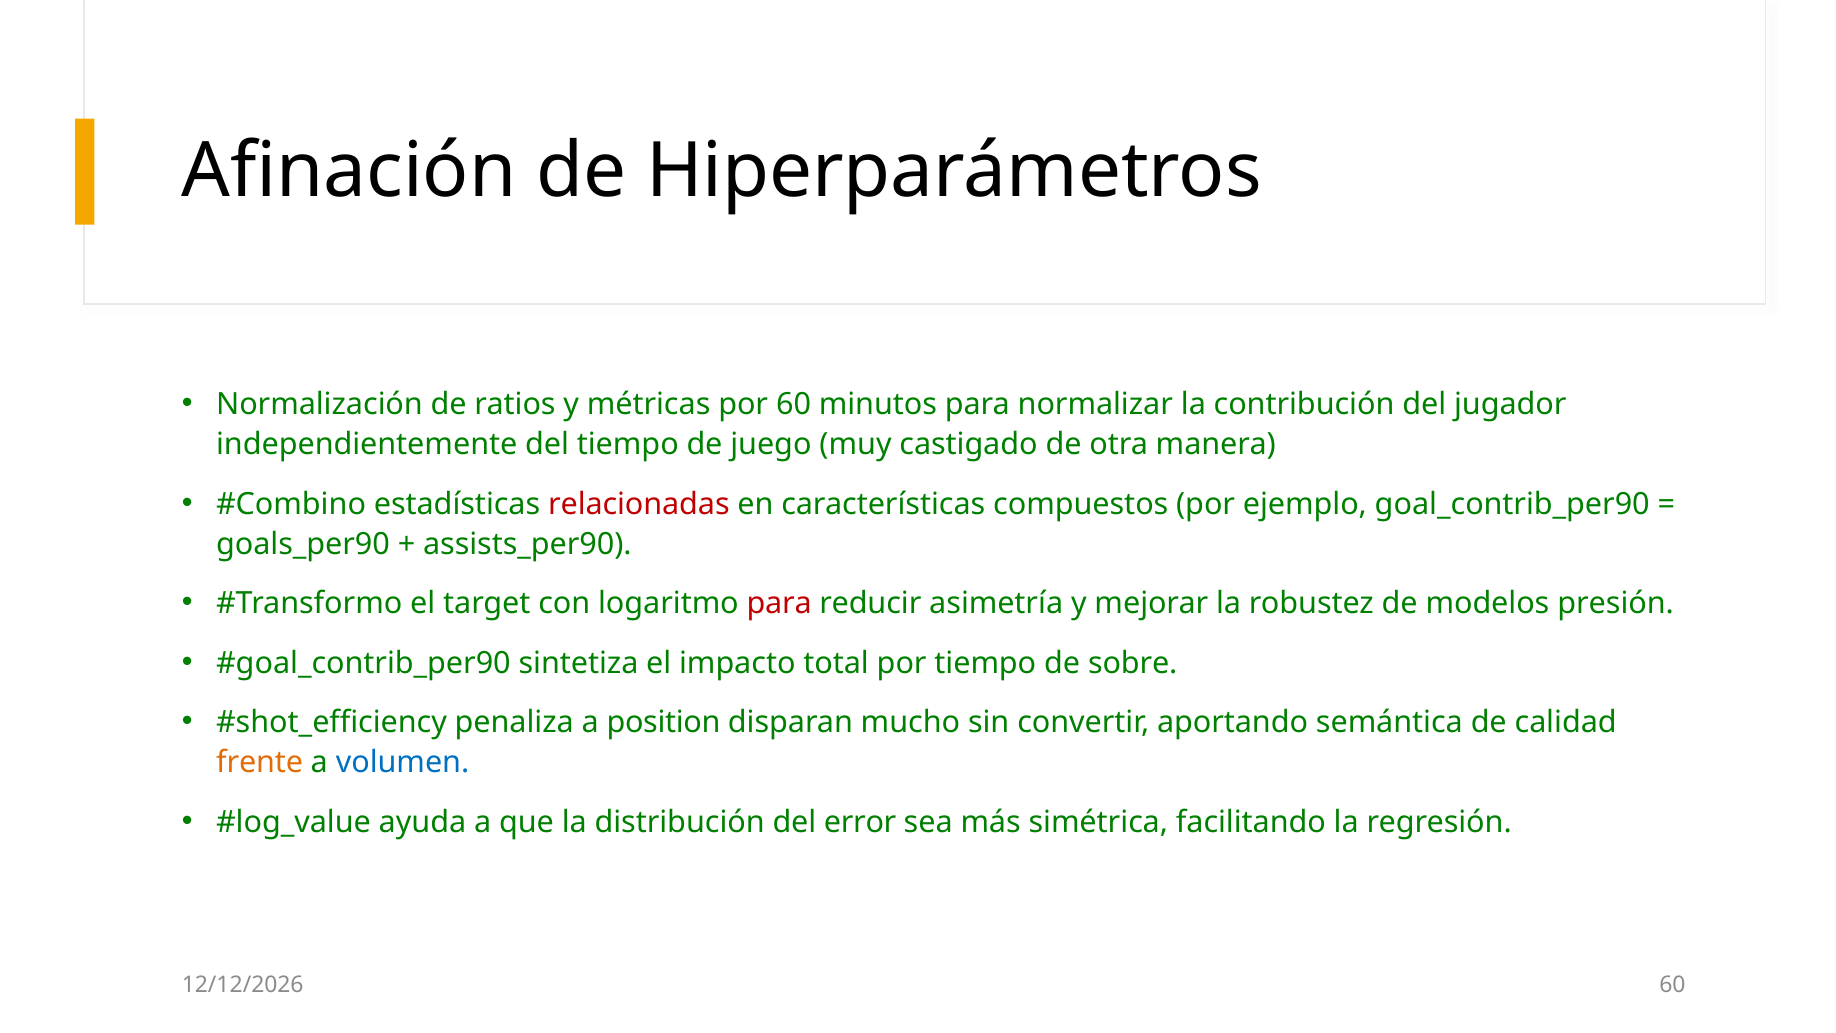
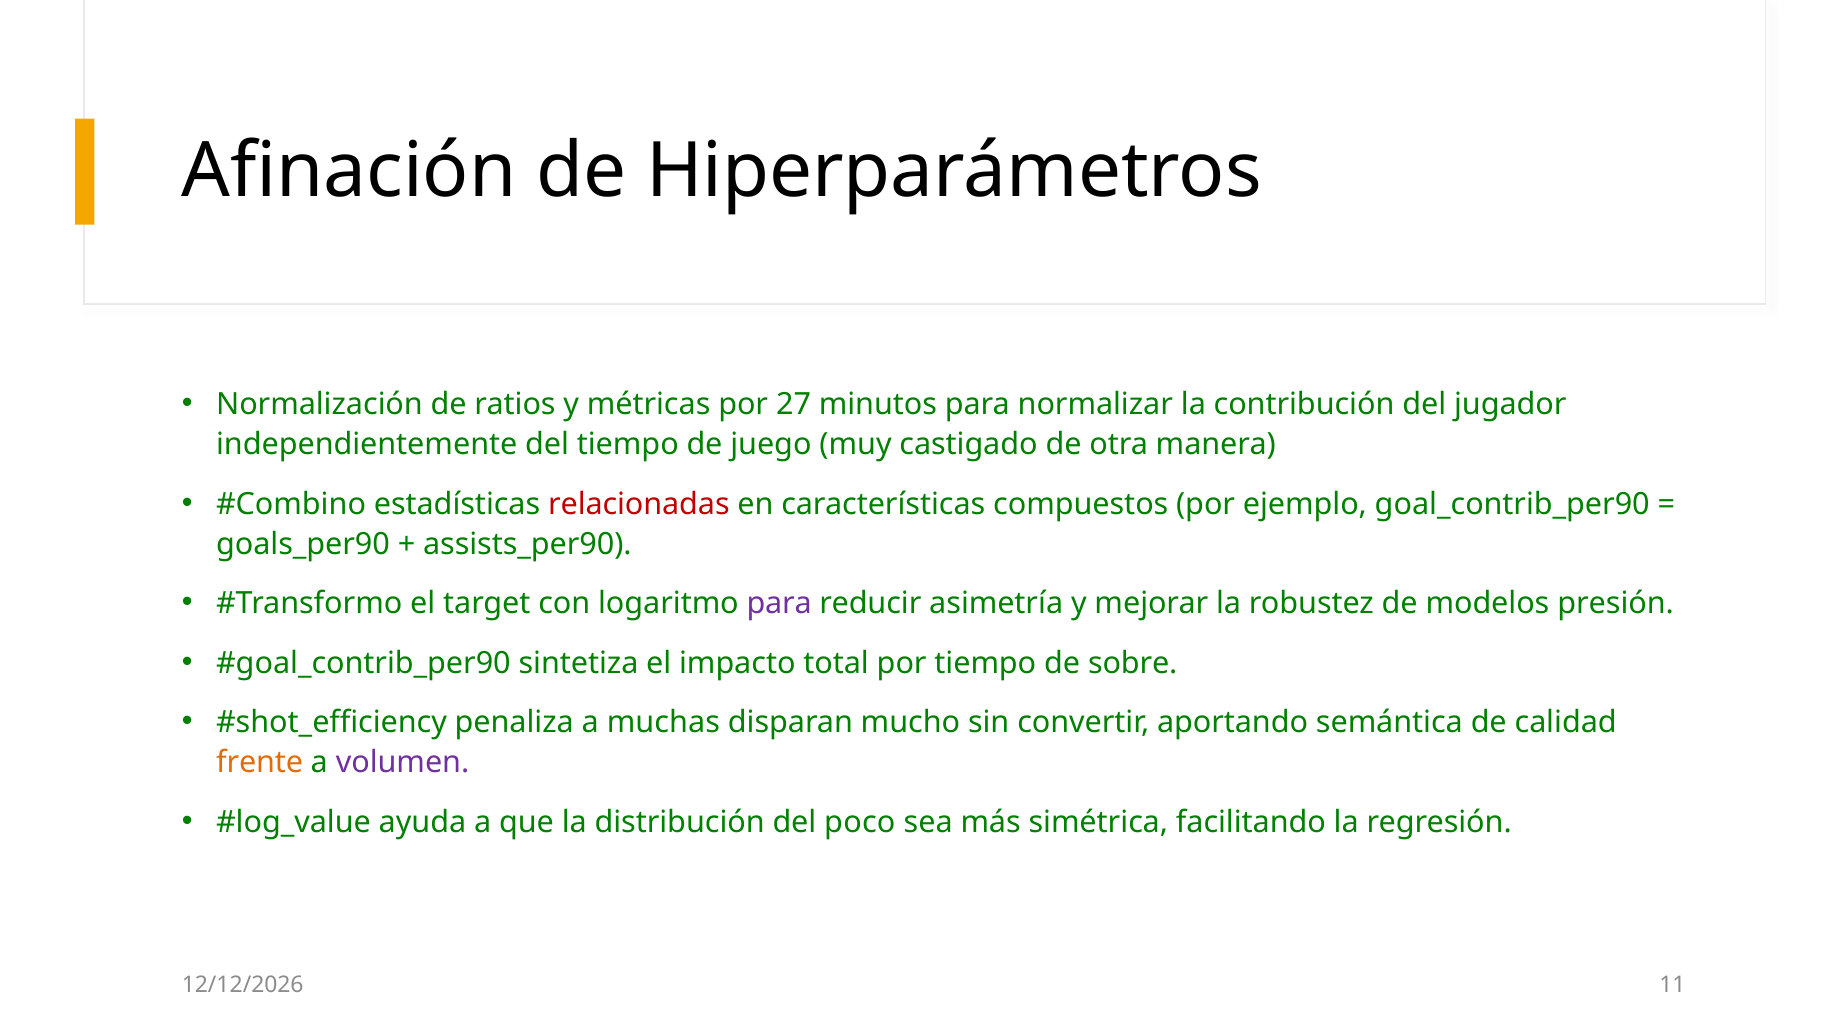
por 60: 60 -> 27 (794, 404)
para colour: red -> purple (779, 603)
position: position -> muchas (663, 722)
volumen colour: blue -> purple (403, 763)
error: error -> poco (860, 822)
60: 60 -> 11 (1672, 984)
